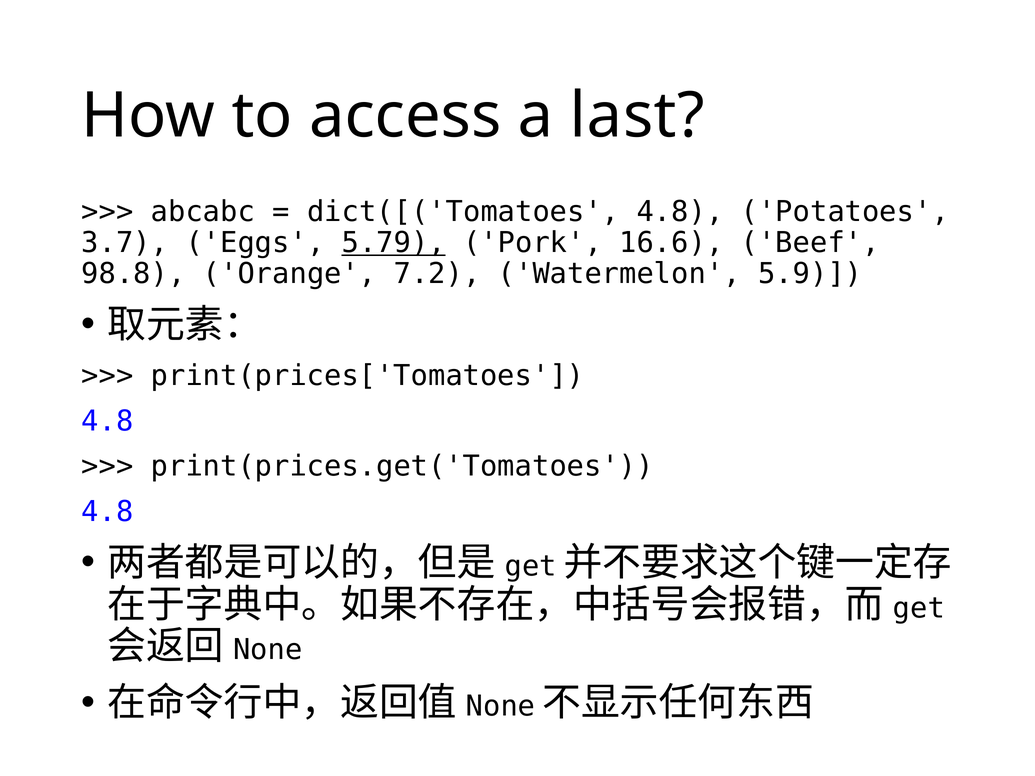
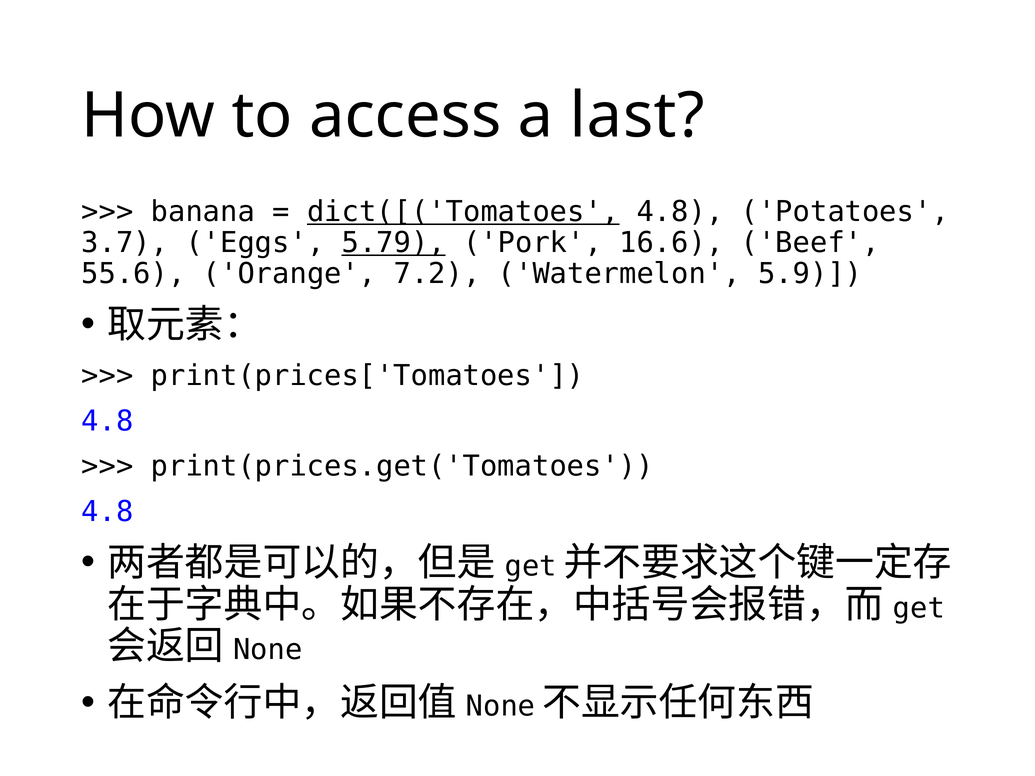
abcabc: abcabc -> banana (203, 212)
dict([('Tomatoes underline: none -> present (463, 212)
98.8: 98.8 -> 55.6 (133, 274)
